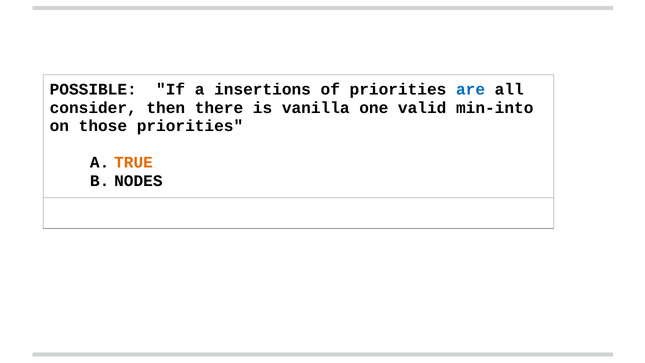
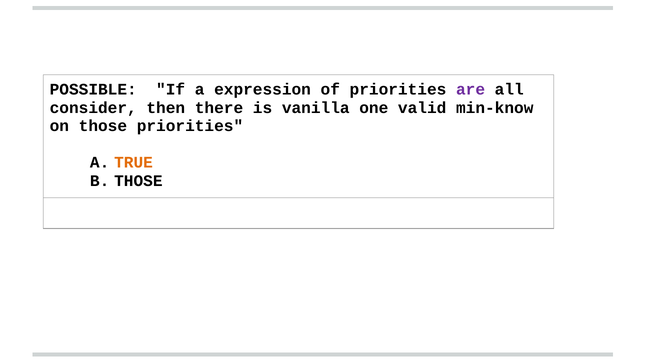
insertions: insertions -> expression (263, 89)
are colour: blue -> purple (471, 89)
min-into: min-into -> min-know (495, 108)
NODES: NODES -> THOSE (138, 181)
